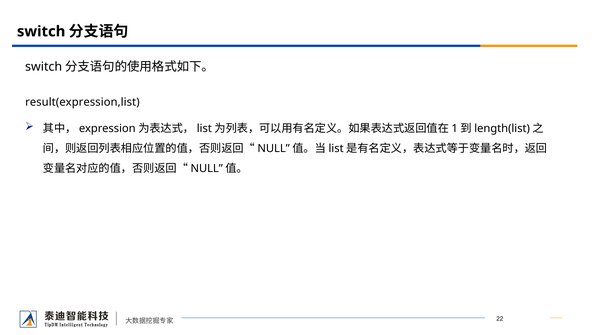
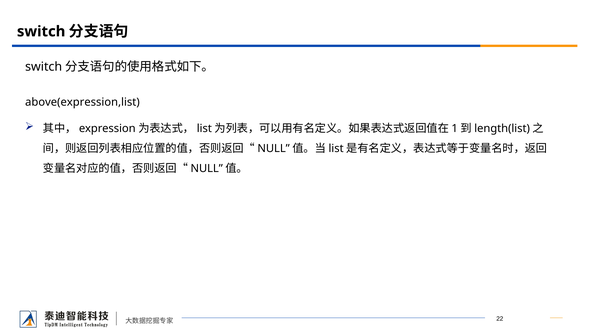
result(expression,list: result(expression,list -> above(expression,list (82, 102)
